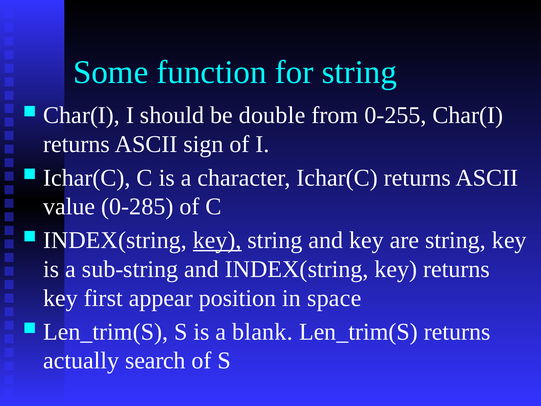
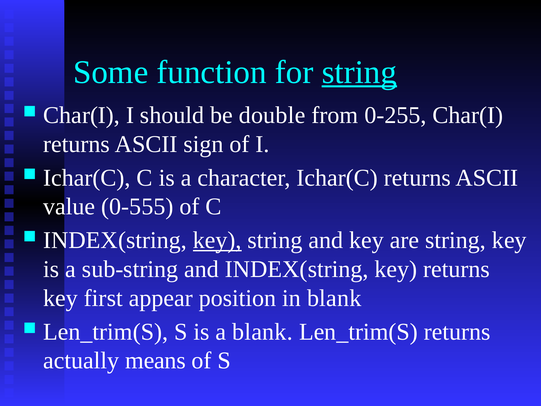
string underline: none -> present (359, 72)
0-285: 0-285 -> 0-555 (137, 207)
in space: space -> blank (334, 298)
search: search -> means (155, 360)
